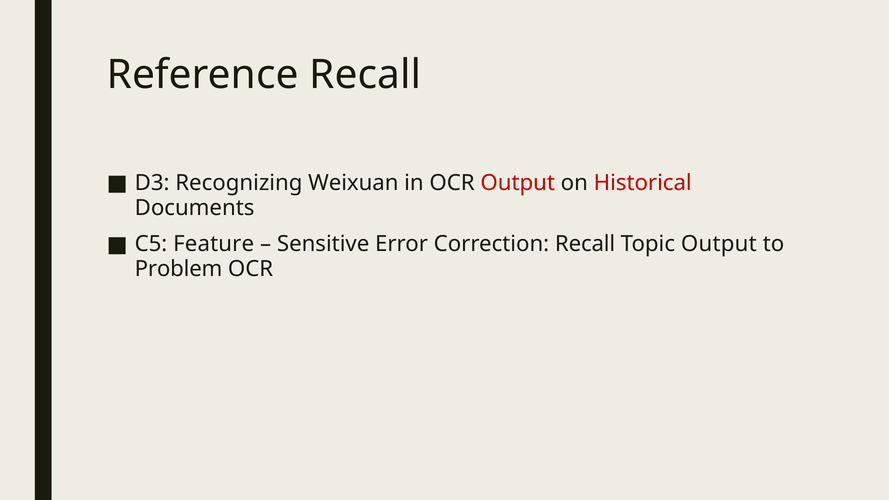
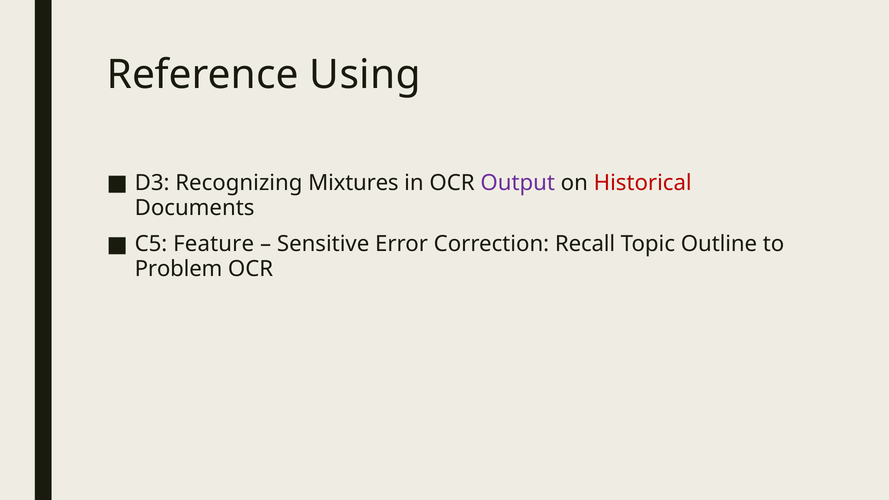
Reference Recall: Recall -> Using (365, 75)
Weixuan: Weixuan -> Mixtures (353, 183)
Output colour: red -> purple (518, 183)
Topic Output: Output -> Outline (719, 244)
